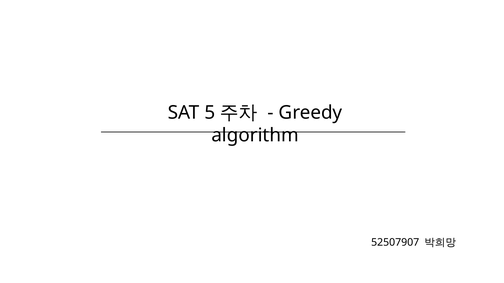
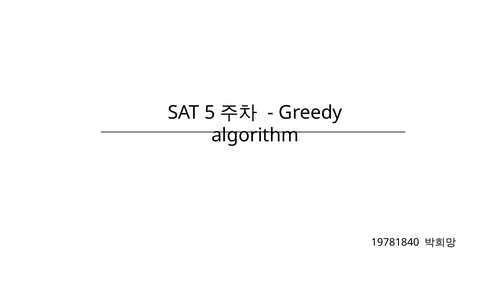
52507907: 52507907 -> 19781840 (395, 243)
